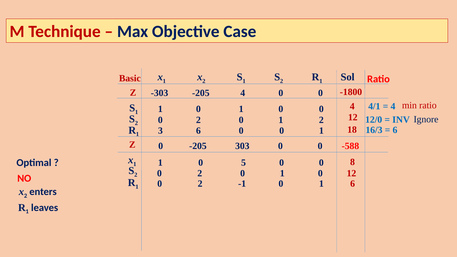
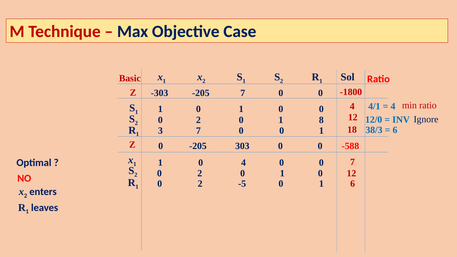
-205 4: 4 -> 7 (243, 93)
1 2: 2 -> 8 (321, 120)
16/3: 16/3 -> 38/3 (374, 130)
3 6: 6 -> 7 (198, 131)
0 5: 5 -> 4 (244, 163)
0 8: 8 -> 7 (352, 162)
-1: -1 -> -5 (242, 184)
